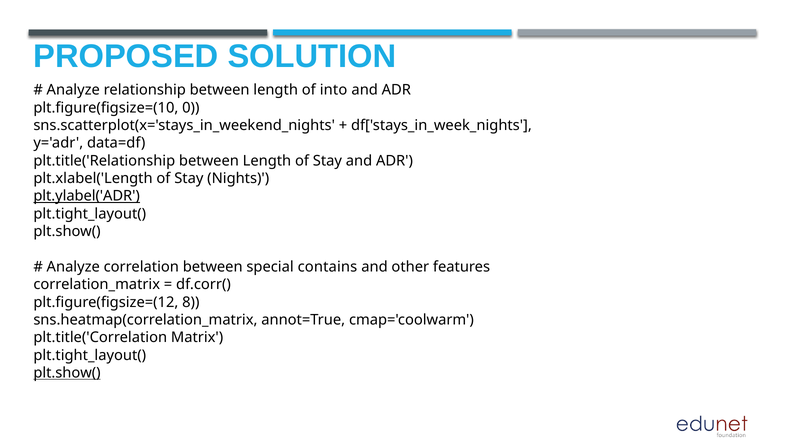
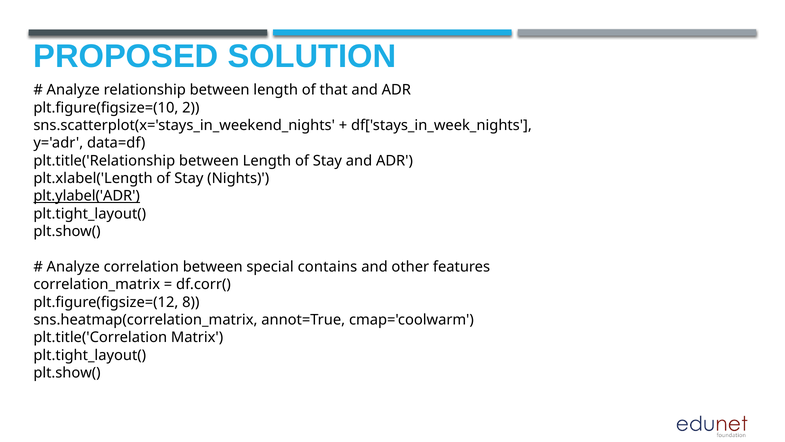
into: into -> that (334, 90)
0: 0 -> 2 (191, 108)
plt.show( underline: present -> none (67, 373)
